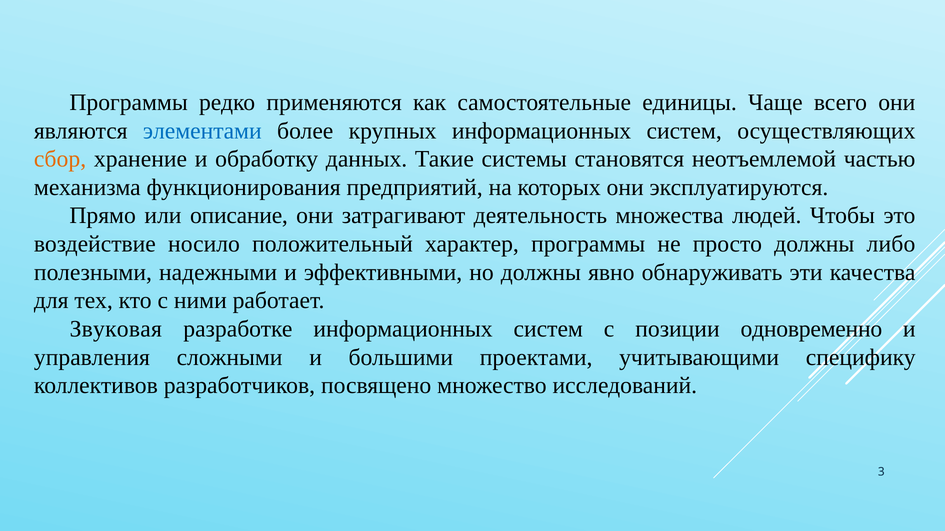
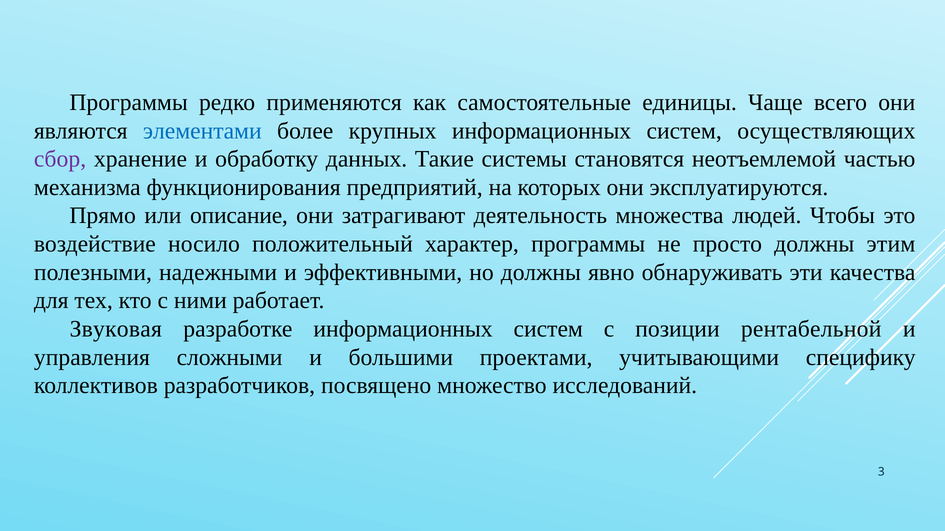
сбор colour: orange -> purple (60, 159)
либо: либо -> этим (891, 244)
одновременно: одновременно -> рентабельной (811, 329)
